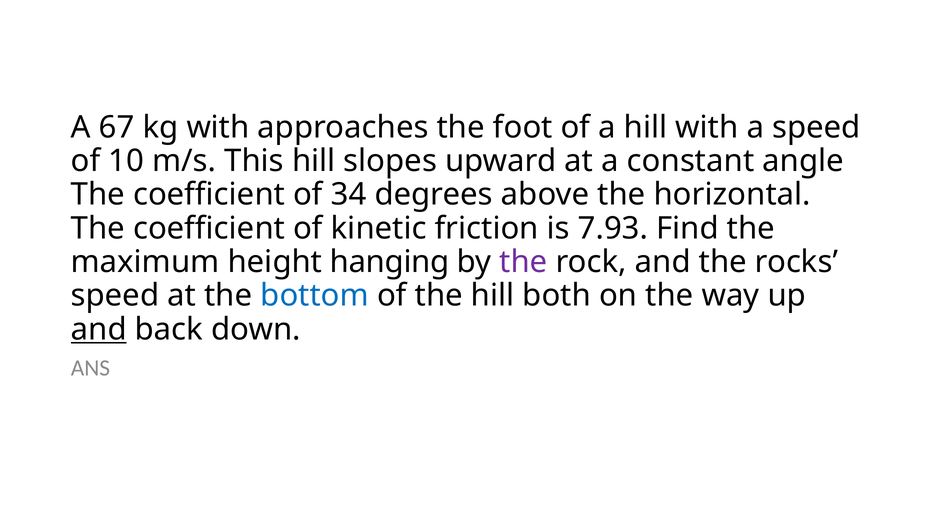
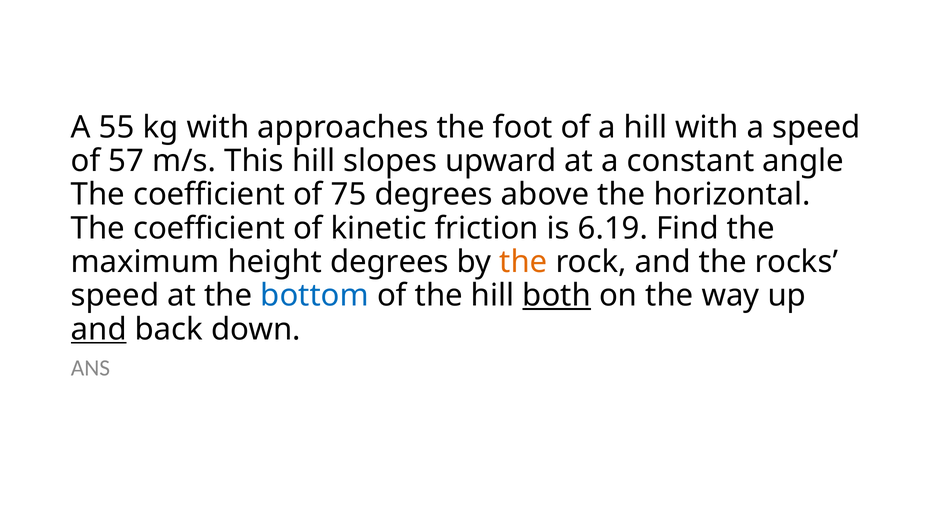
67: 67 -> 55 (117, 127)
10: 10 -> 57 (126, 161)
34: 34 -> 75 (349, 195)
7.93: 7.93 -> 6.19 (613, 228)
height hanging: hanging -> degrees (389, 262)
the colour: purple -> orange (523, 262)
both underline: none -> present (557, 296)
